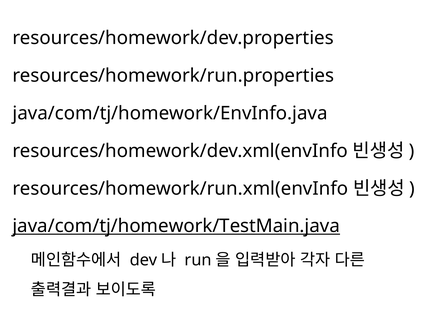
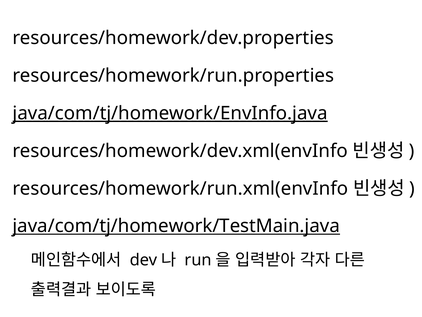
java/com/tj/homework/EnvInfo.java underline: none -> present (170, 113)
